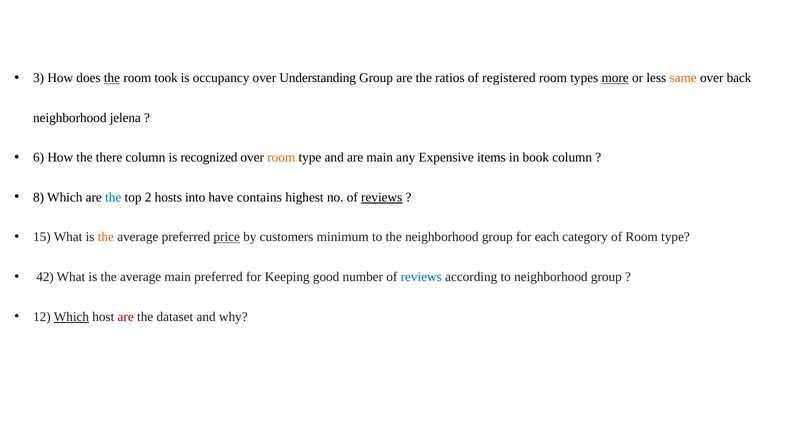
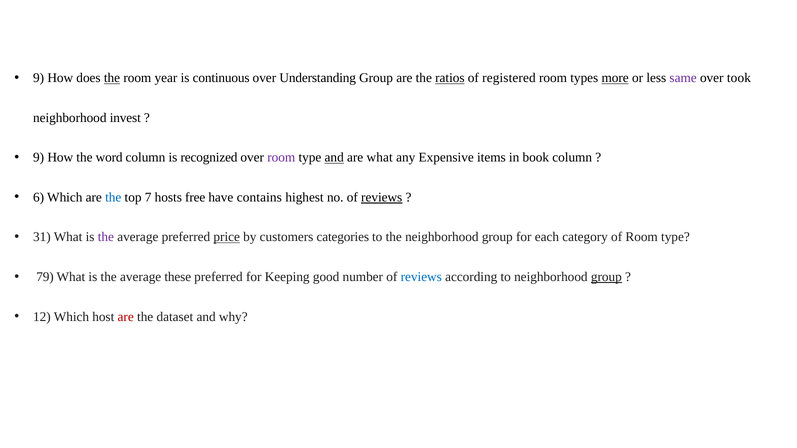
3: 3 -> 9 (39, 78)
took: took -> year (166, 78)
occupancy: occupancy -> continuous (221, 78)
ratios underline: none -> present (450, 78)
same colour: orange -> purple (683, 78)
back: back -> took (739, 78)
jelena: jelena -> invest (125, 118)
6: 6 -> 9 (39, 158)
there: there -> word (109, 158)
room colour: orange -> purple (281, 158)
and underline: none -> present (334, 158)
are main: main -> what (380, 158)
8: 8 -> 6 (39, 197)
2: 2 -> 7 (148, 197)
into: into -> free (195, 197)
15: 15 -> 31 (42, 237)
the colour: orange -> purple (106, 237)
minimum: minimum -> categories (343, 237)
42: 42 -> 79 (45, 277)
average main: main -> these (178, 277)
group underline: none -> present (606, 277)
Which underline: present -> none (71, 317)
